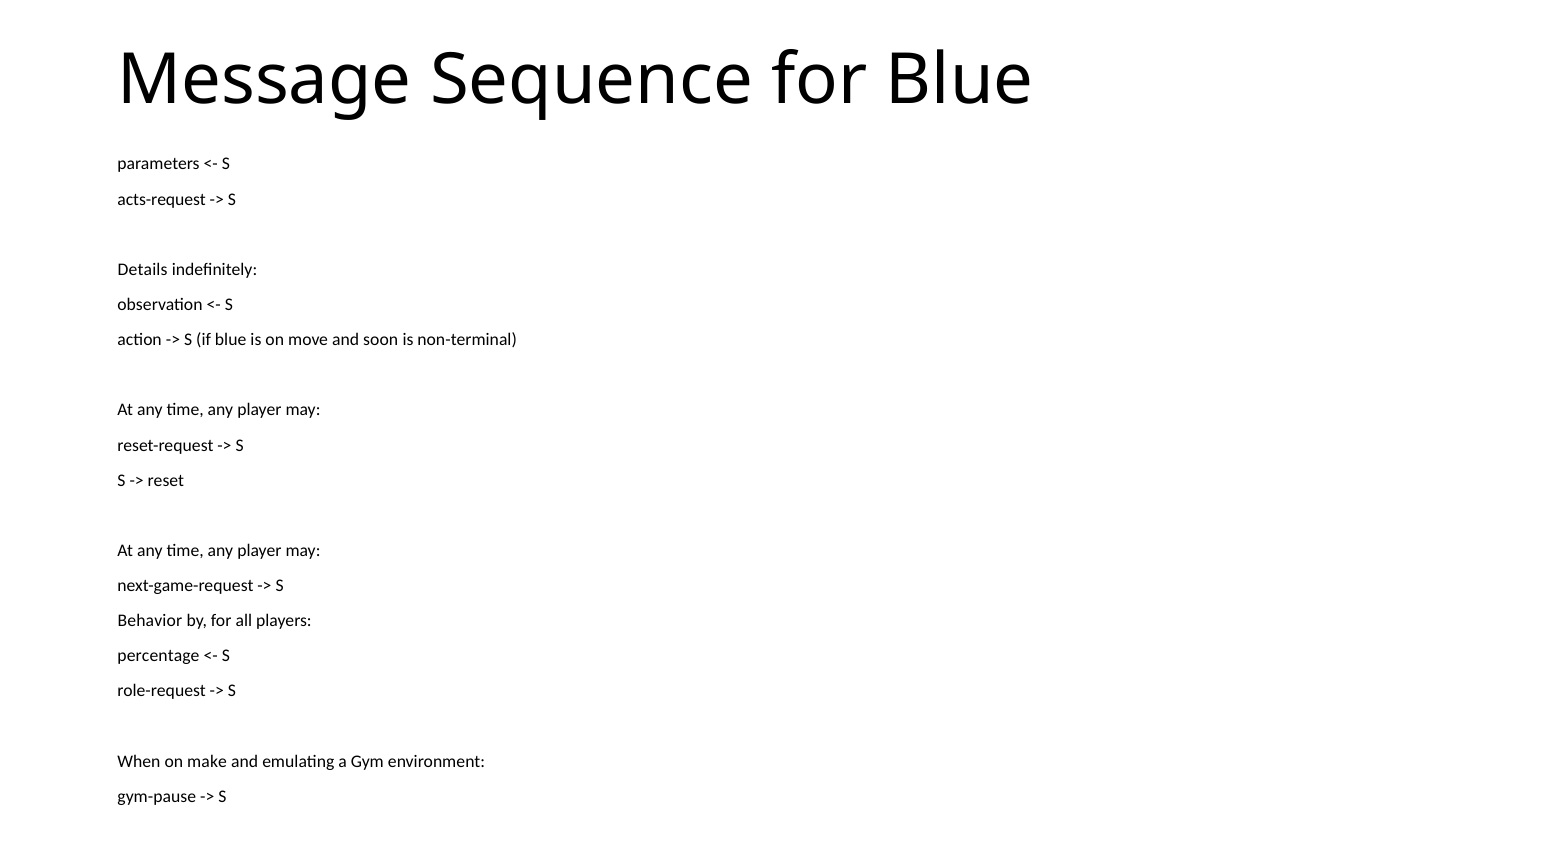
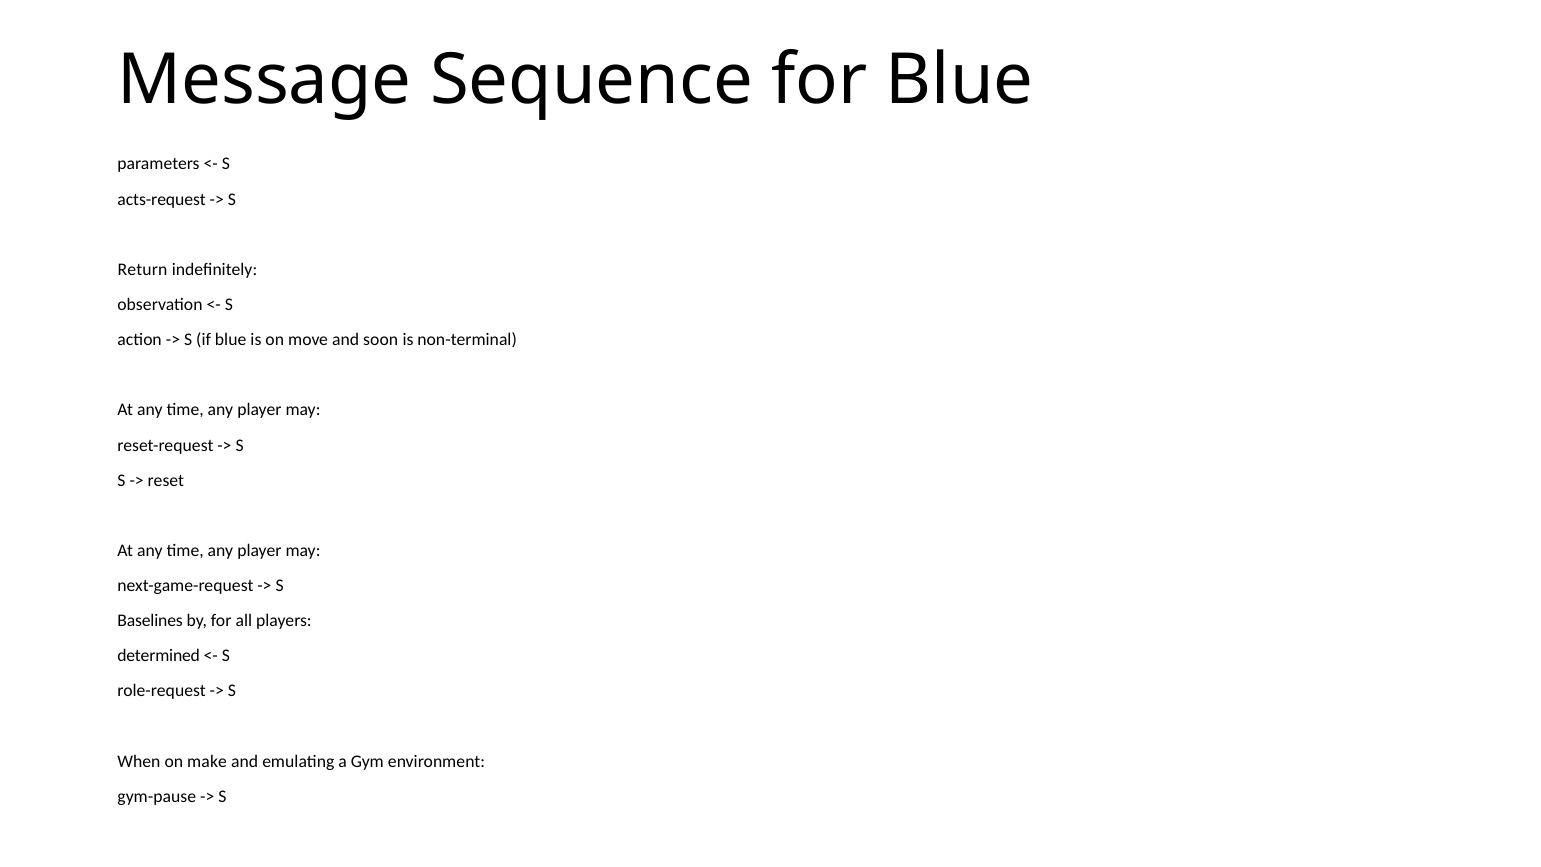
Details: Details -> Return (143, 269)
Behavior: Behavior -> Baselines (150, 621)
percentage: percentage -> determined (159, 656)
